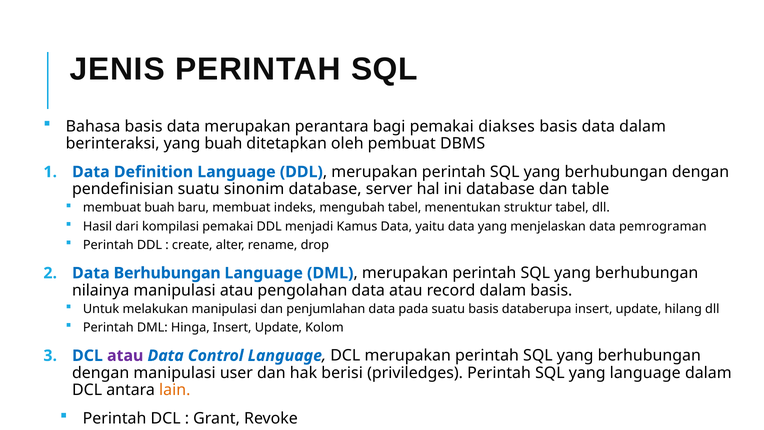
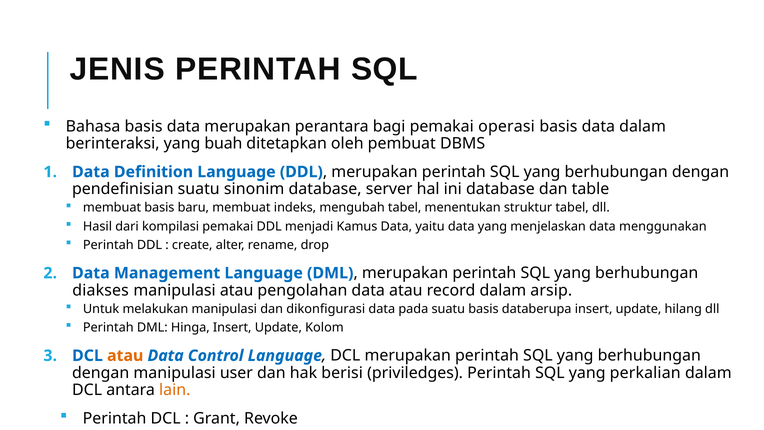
diakses: diakses -> operasi (507, 126)
membuat buah: buah -> basis (159, 208)
pemrograman: pemrograman -> menggunakan (663, 226)
Data Berhubungan: Berhubungan -> Management (167, 273)
nilainya: nilainya -> diakses (101, 290)
dalam basis: basis -> arsip (551, 290)
penjumlahan: penjumlahan -> dikonfigurasi (326, 309)
atau colour: purple -> orange (125, 355)
yang language: language -> perkalian (645, 373)
